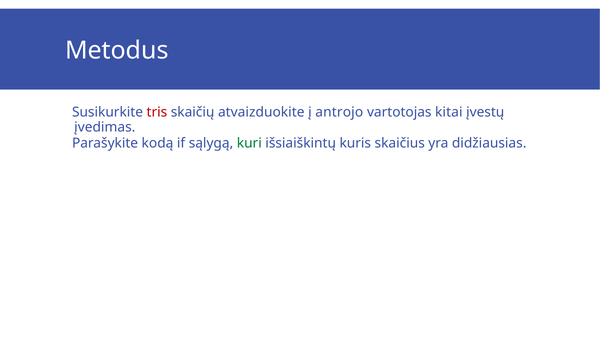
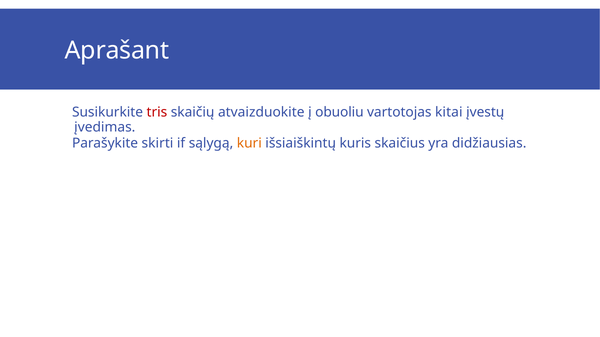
Metodus: Metodus -> Aprašant (117, 51)
antrojo: antrojo -> obuoliu (339, 112)
kodą: kodą -> skirti (158, 143)
kuri colour: green -> orange (249, 143)
